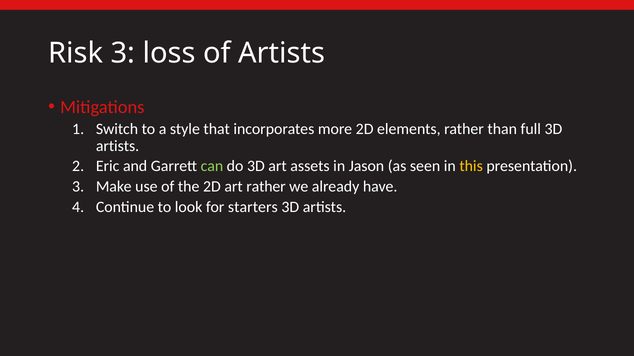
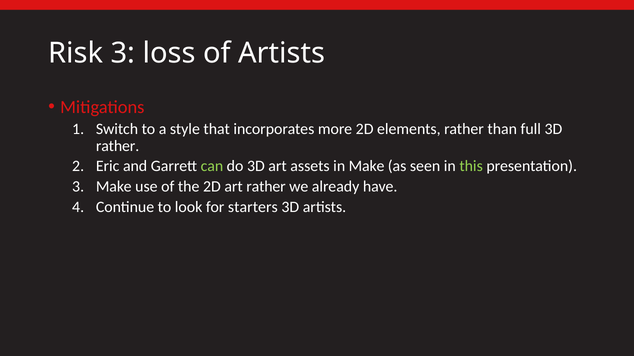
artists: artists -> rather (118, 146)
in Jason: Jason -> Make (367, 167)
this colour: yellow -> light green (471, 167)
